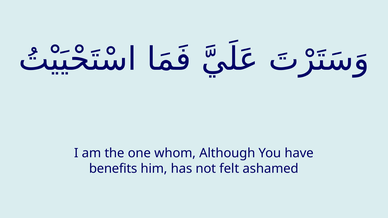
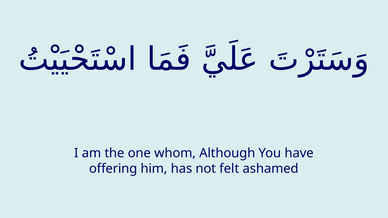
benefits: benefits -> offering (113, 169)
